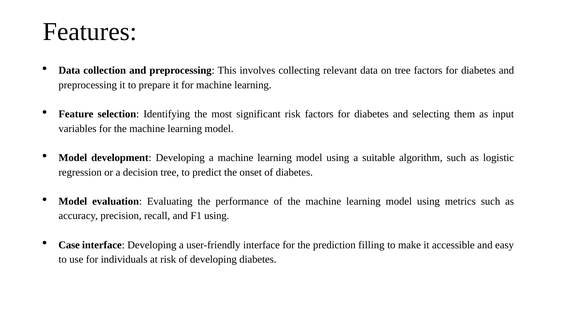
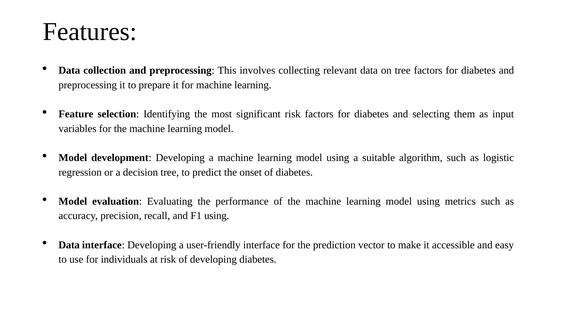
Case: Case -> Data (69, 245)
filling: filling -> vector (371, 245)
